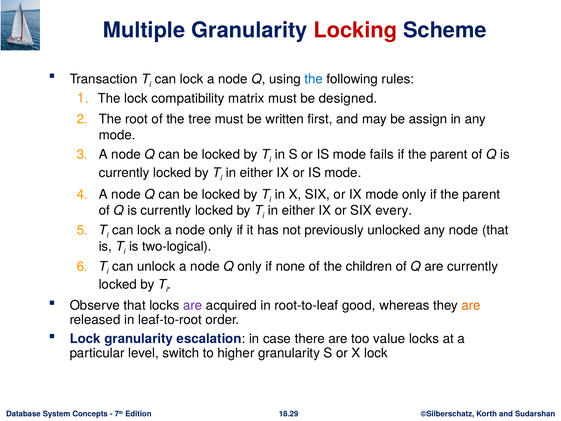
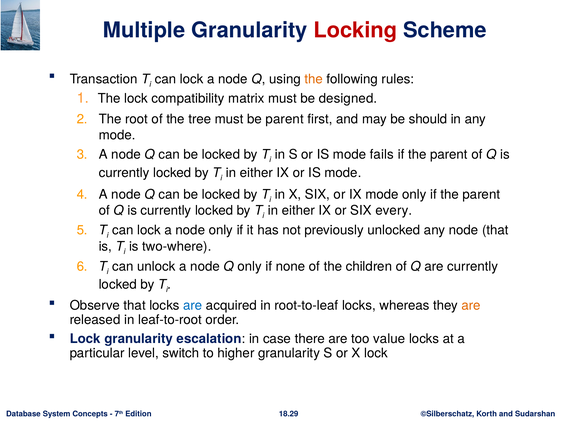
the colour: blue -> orange (314, 79)
be written: written -> parent (285, 119)
assign: assign -> should (428, 119)
two-logical: two-logical -> two-where (177, 246)
are colour: purple -> blue (193, 305)
root-to-leaf good: good -> locks (359, 305)
